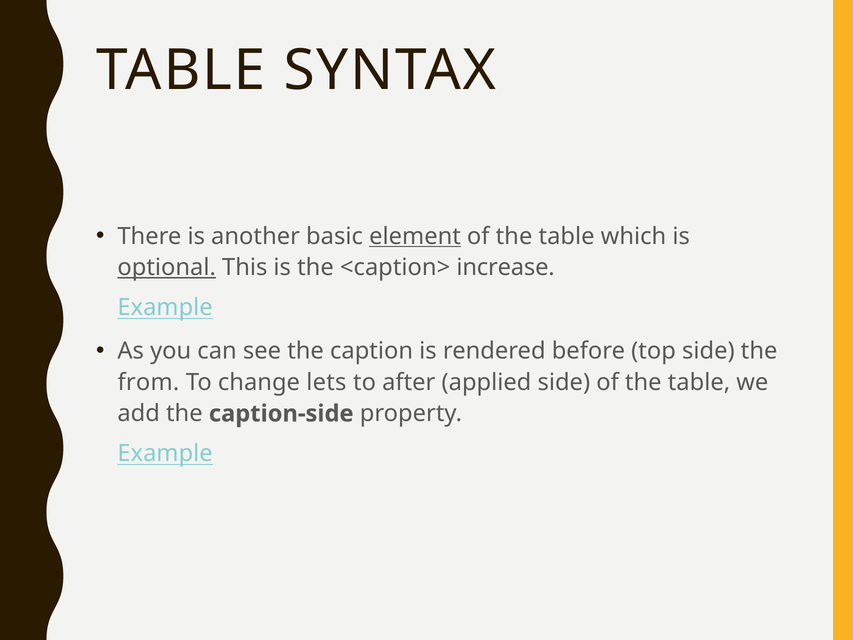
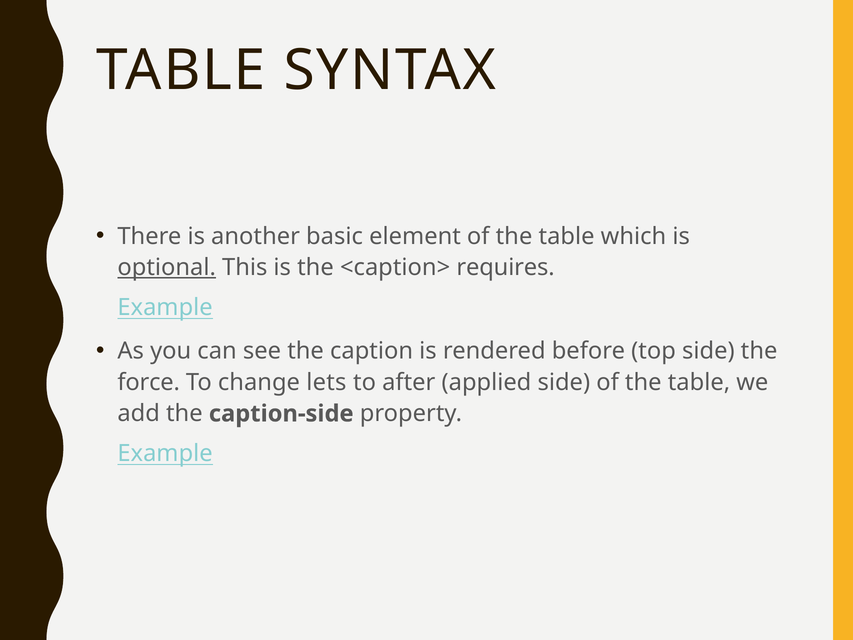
element underline: present -> none (415, 236)
increase: increase -> requires (506, 267)
from: from -> force (149, 382)
